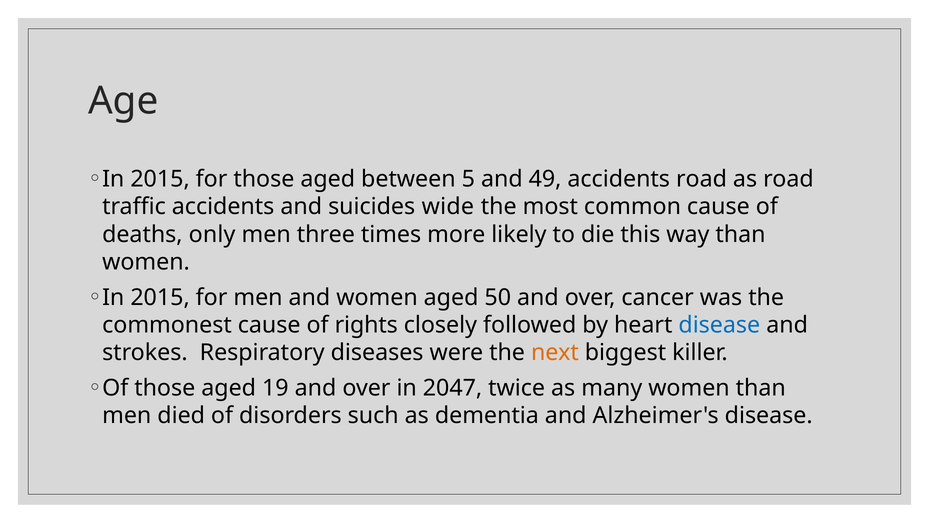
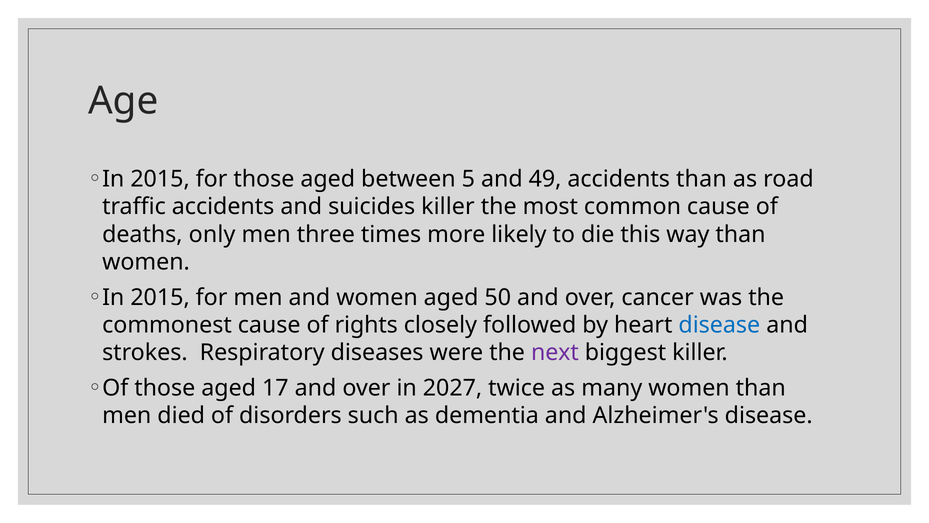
accidents road: road -> than (701, 179)
suicides wide: wide -> killer (448, 207)
next colour: orange -> purple (555, 352)
19: 19 -> 17 (275, 388)
2047: 2047 -> 2027 (452, 388)
